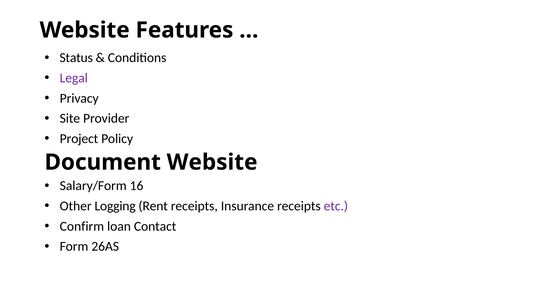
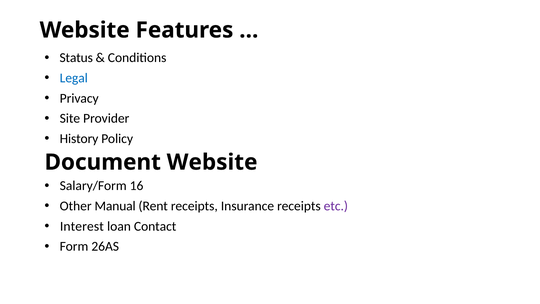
Legal colour: purple -> blue (74, 78)
Project: Project -> History (79, 139)
Logging: Logging -> Manual (115, 206)
Confirm: Confirm -> Interest (82, 226)
